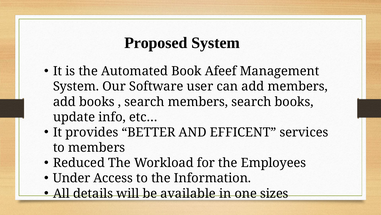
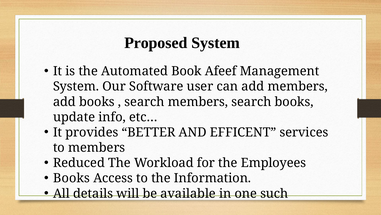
Under: Under -> Books (71, 178)
sizes: sizes -> such (274, 193)
